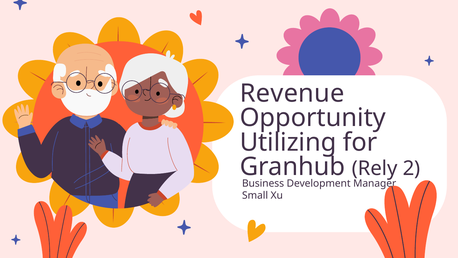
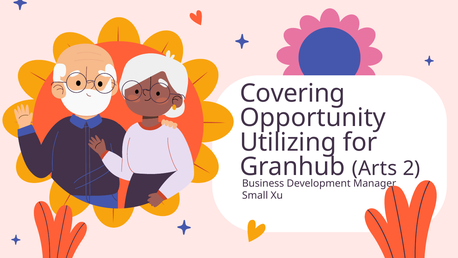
Revenue: Revenue -> Covering (292, 93)
Rely: Rely -> Arts (374, 168)
